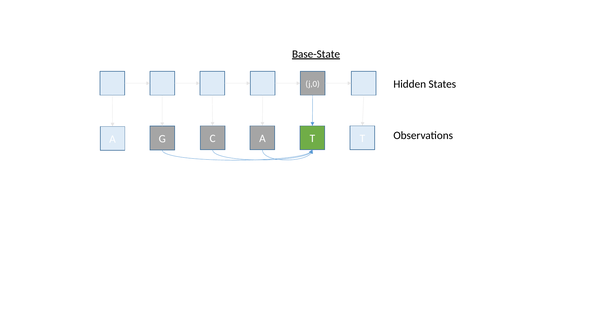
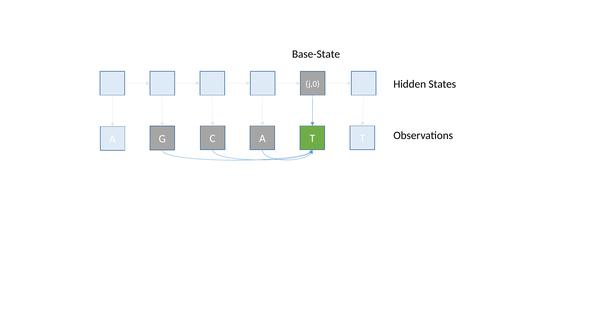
Base-State underline: present -> none (316, 54)
